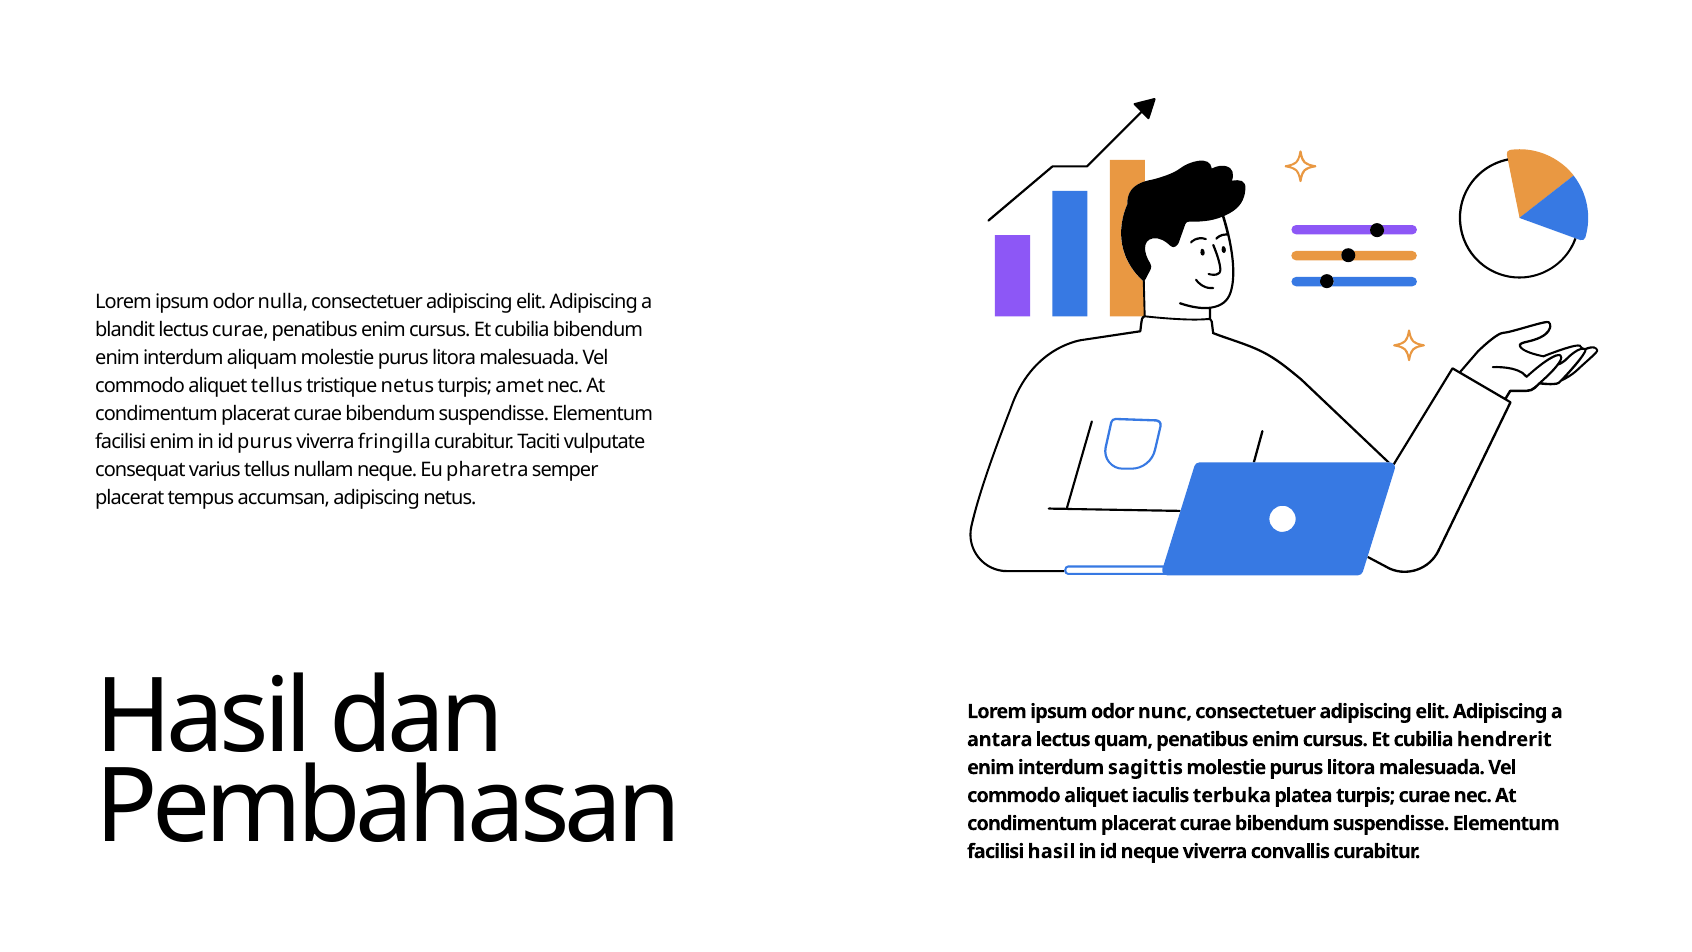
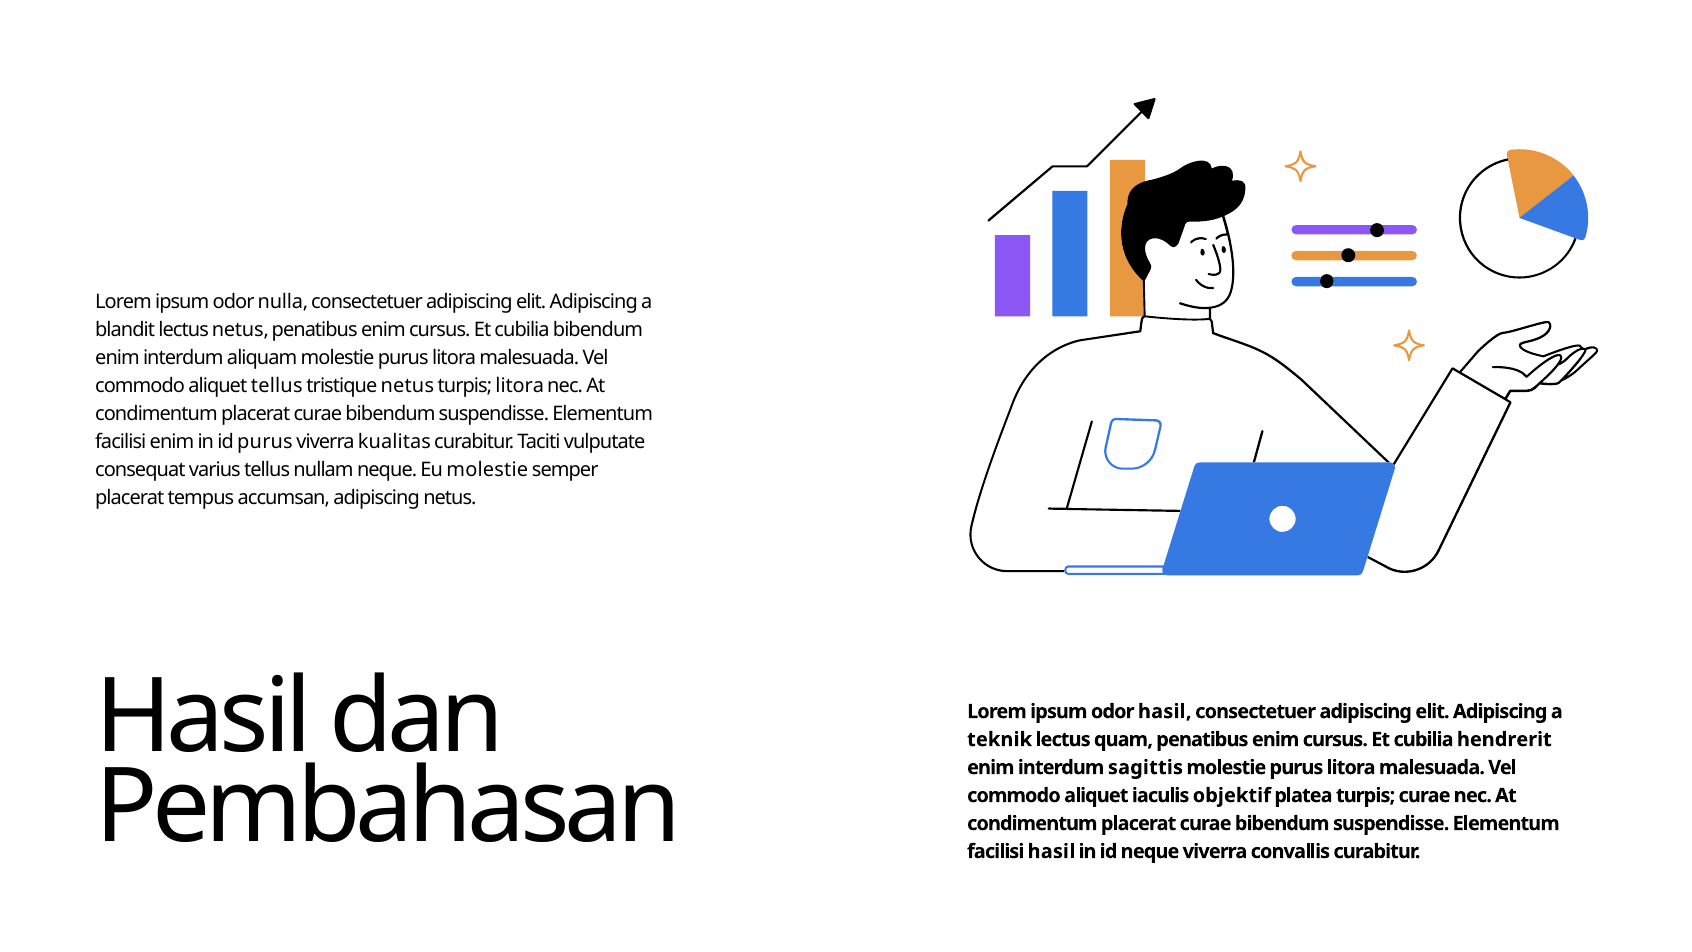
lectus curae: curae -> netus (240, 330)
turpis amet: amet -> litora (520, 385)
fringilla: fringilla -> kualitas (394, 441)
Eu pharetra: pharetra -> molestie (487, 469)
odor nunc: nunc -> hasil (1165, 711)
antara: antara -> teknik (1000, 739)
terbuka: terbuka -> objektif (1232, 795)
